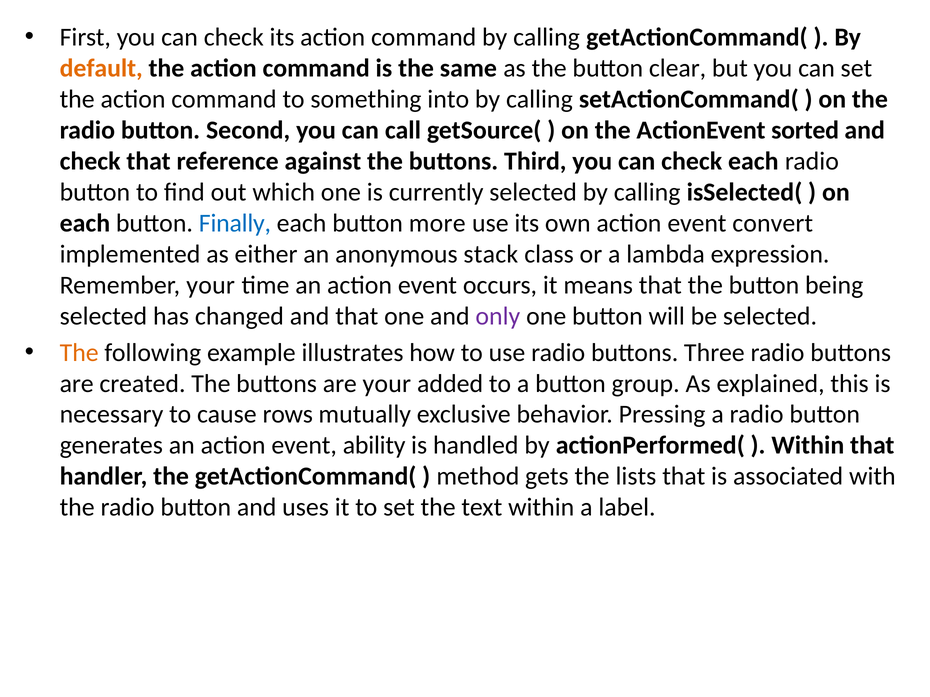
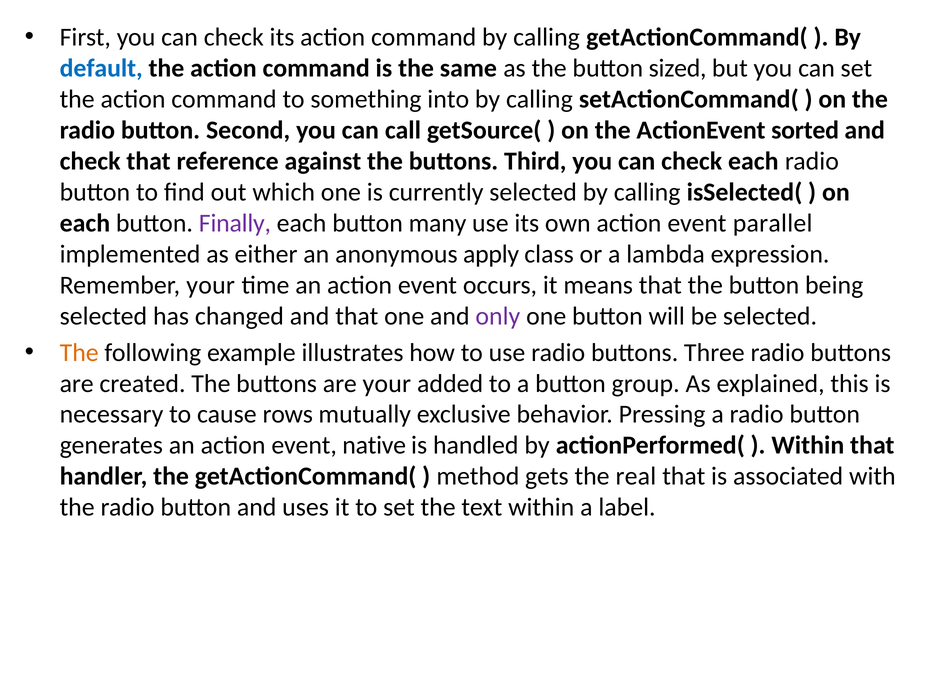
default colour: orange -> blue (101, 68)
clear: clear -> sized (678, 68)
Finally colour: blue -> purple (235, 224)
more: more -> many (438, 224)
convert: convert -> parallel (773, 224)
stack: stack -> apply (491, 255)
ability: ability -> native (374, 446)
lists: lists -> real (636, 477)
